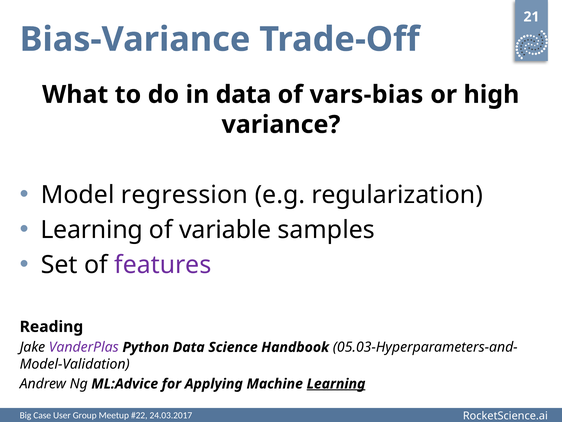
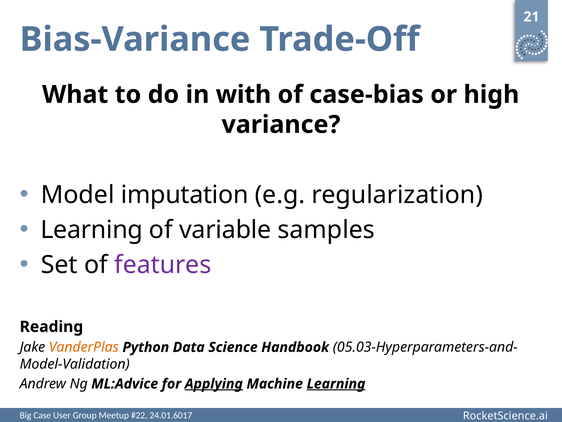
in data: data -> with (243, 95)
vars-bias: vars-bias -> case-bias (367, 95)
regression: regression -> imputation (185, 195)
VanderPlas colour: purple -> orange (84, 347)
Applying underline: none -> present (214, 383)
24.03.2017: 24.03.2017 -> 24.01.6017 (171, 415)
